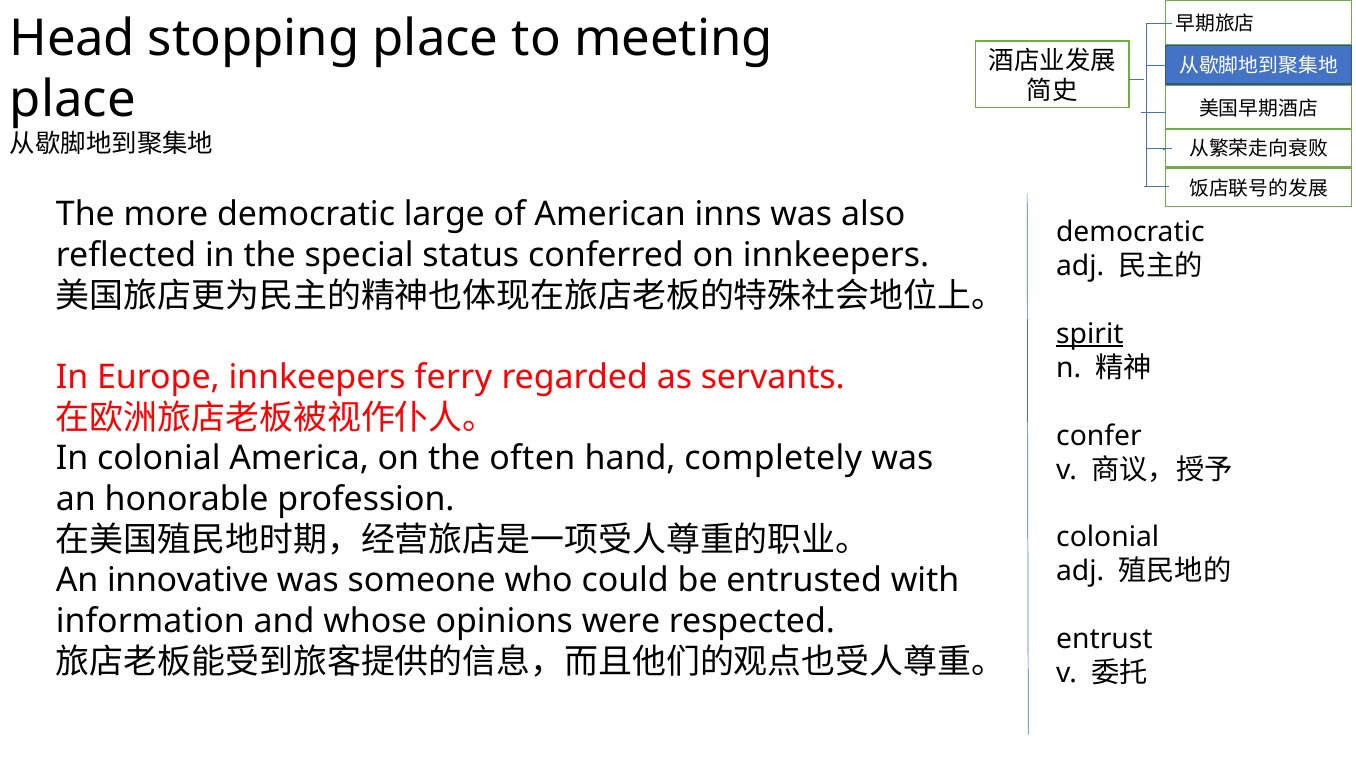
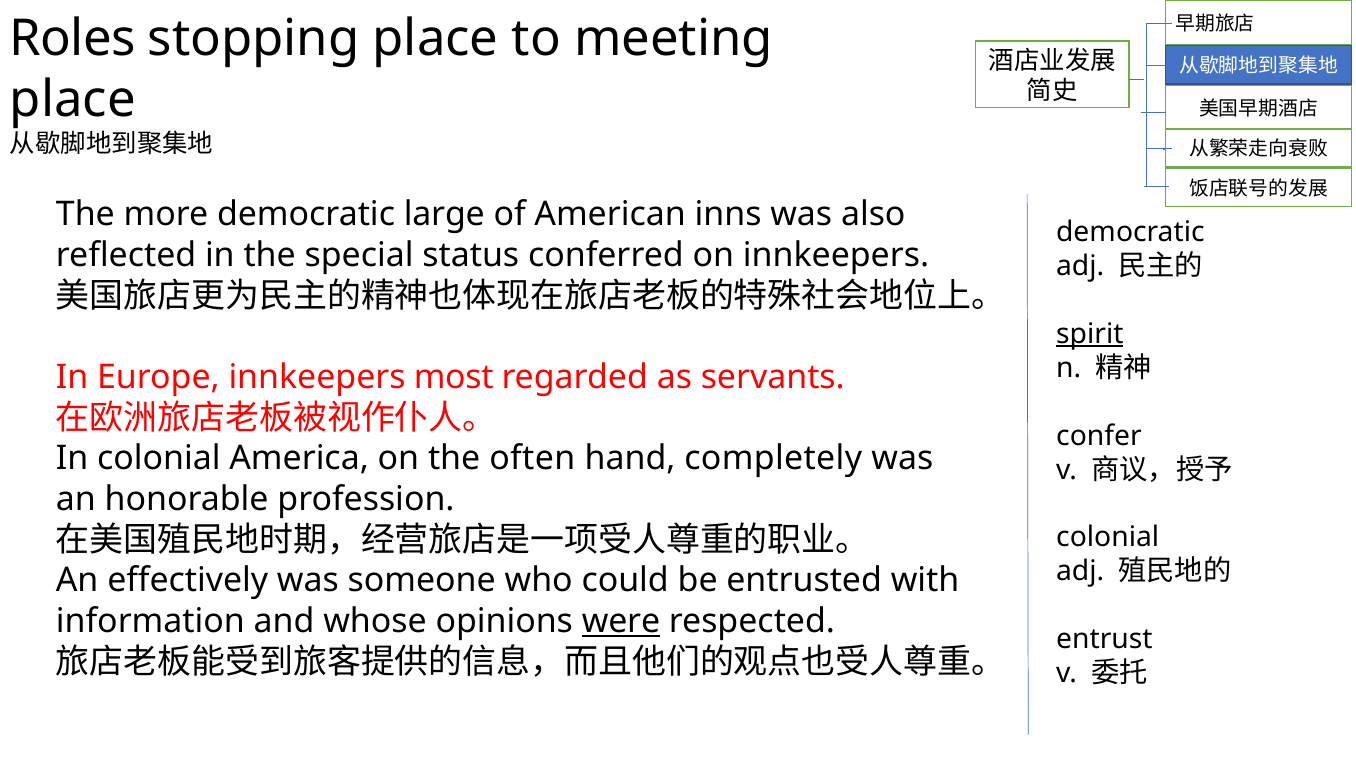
Head: Head -> Roles (73, 39)
ferry: ferry -> most (454, 377)
innovative: innovative -> effectively (188, 580)
were underline: none -> present (621, 621)
